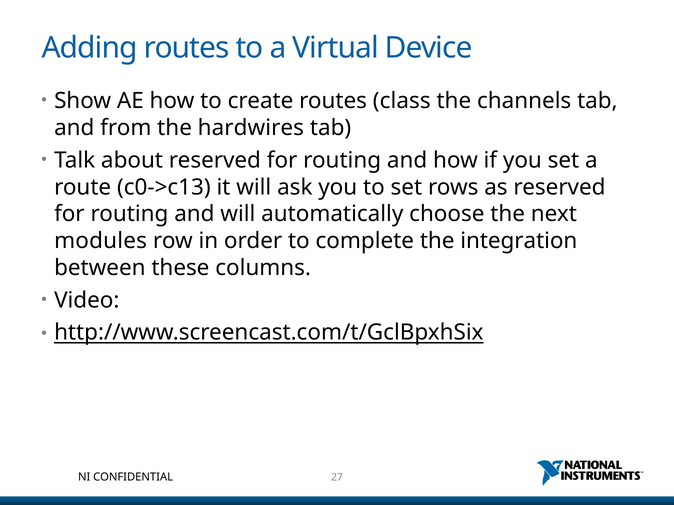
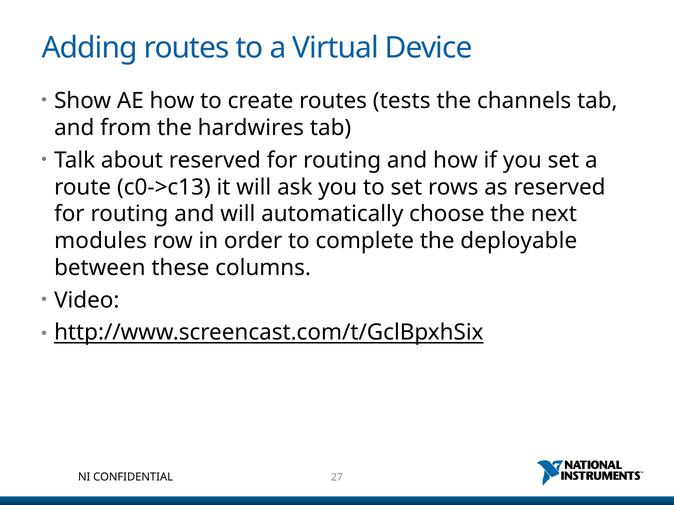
class: class -> tests (402, 101)
integration: integration -> deployable (519, 241)
